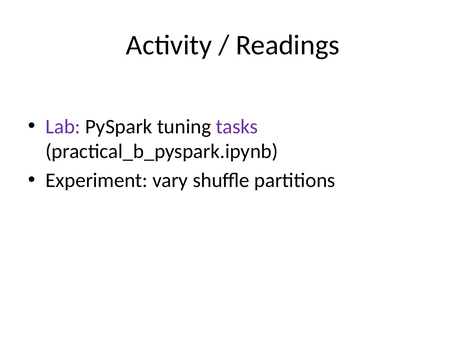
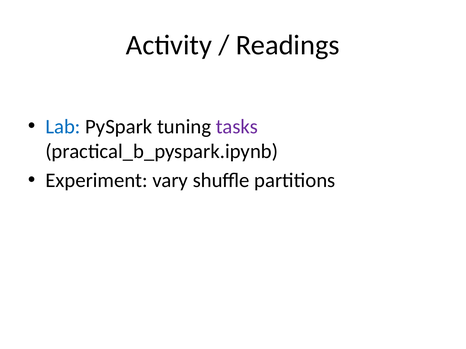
Lab colour: purple -> blue (63, 127)
